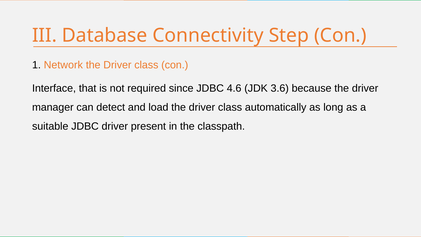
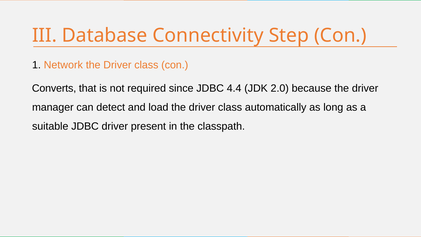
Interface: Interface -> Converts (54, 88)
4.6: 4.6 -> 4.4 (234, 88)
3.6: 3.6 -> 2.0 (280, 88)
